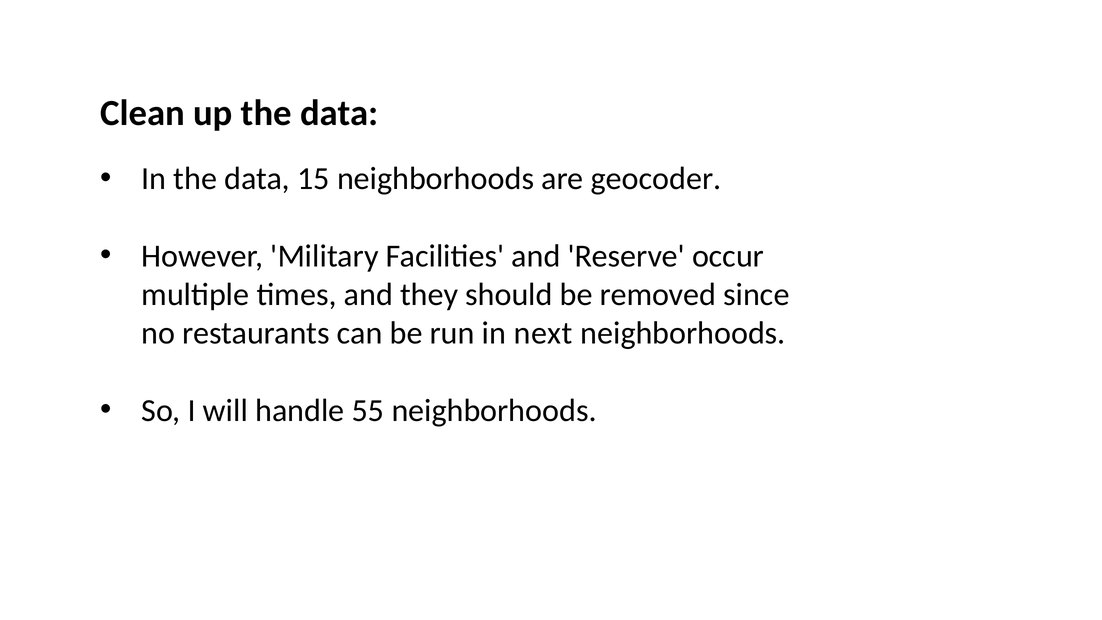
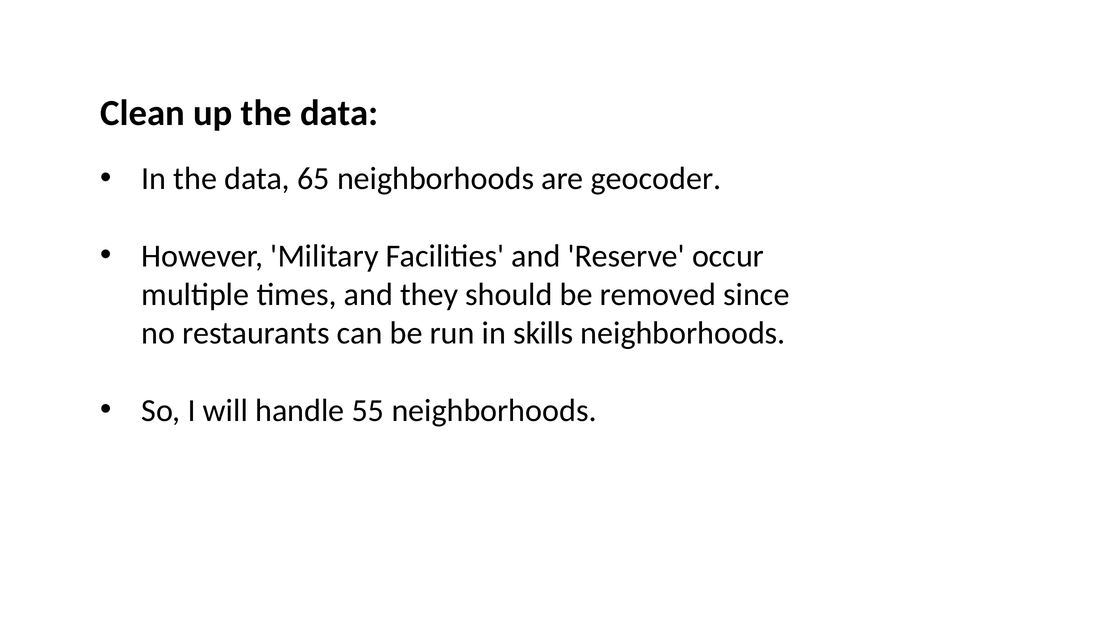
15: 15 -> 65 (313, 179)
next: next -> skills (543, 333)
